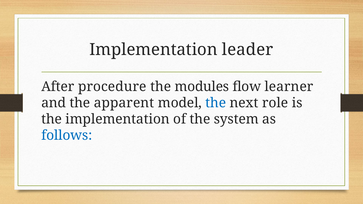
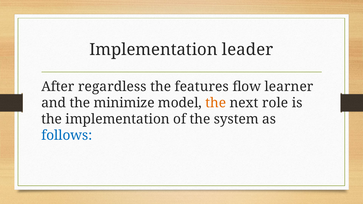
procedure: procedure -> regardless (112, 87)
modules: modules -> features (202, 87)
apparent: apparent -> minimize (124, 103)
the colour: blue -> orange (216, 103)
